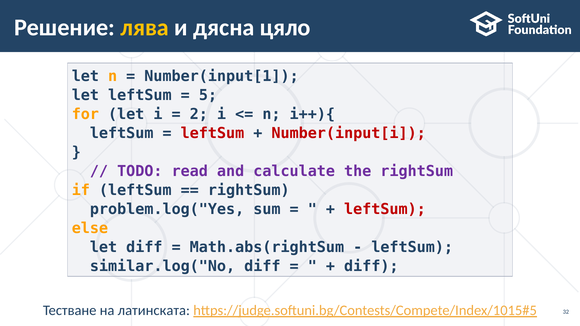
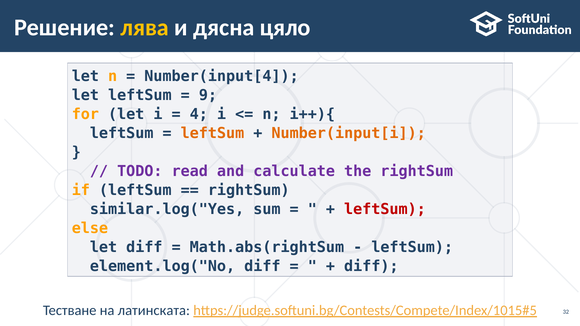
Number(input[1: Number(input[1 -> Number(input[4 (221, 76)
5: 5 -> 9 (208, 95)
2: 2 -> 4 (199, 114)
leftSum colour: red -> orange (212, 133)
Number(input[i colour: red -> orange (349, 133)
problem.log("Yes: problem.log("Yes -> similar.log("Yes (167, 209)
similar.log("No: similar.log("No -> element.log("No (163, 266)
